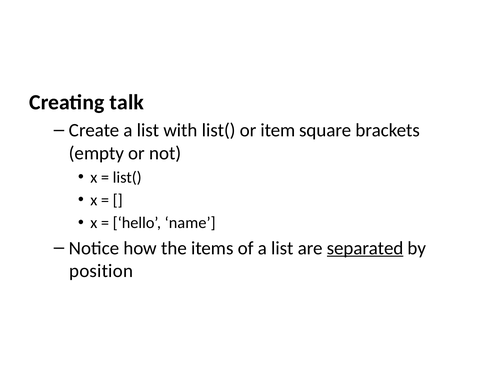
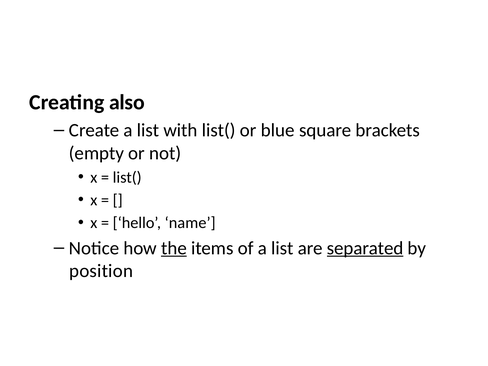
talk: talk -> also (127, 102)
item: item -> blue (278, 130)
the underline: none -> present (174, 248)
